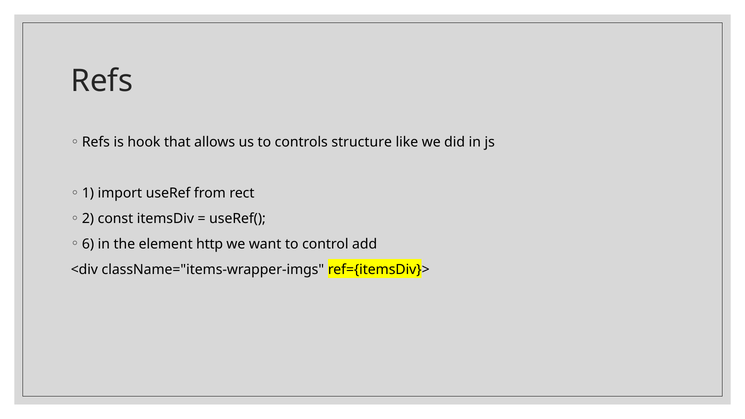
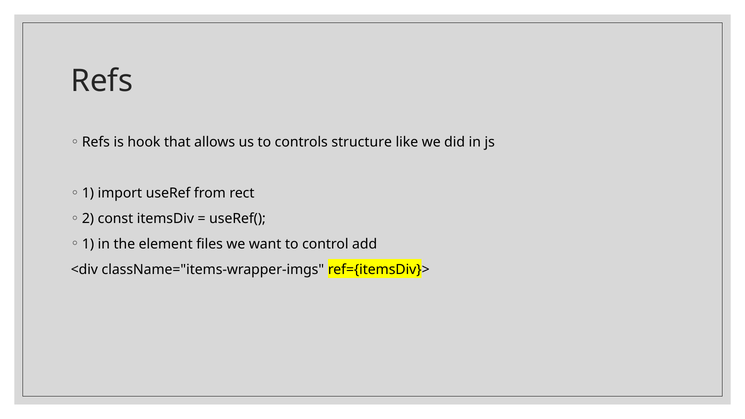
6: 6 -> 1 (88, 244)
http: http -> files (210, 244)
